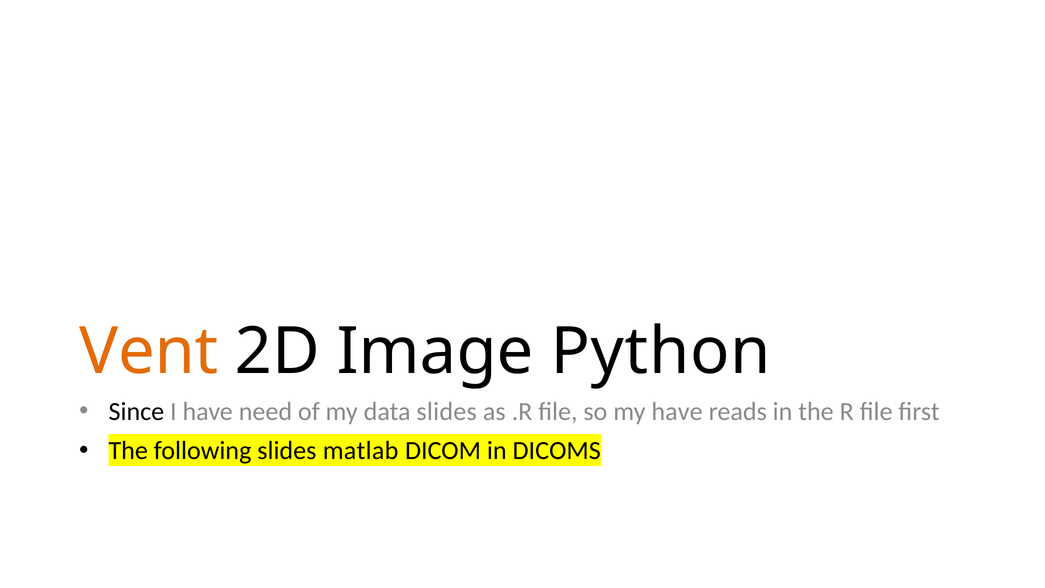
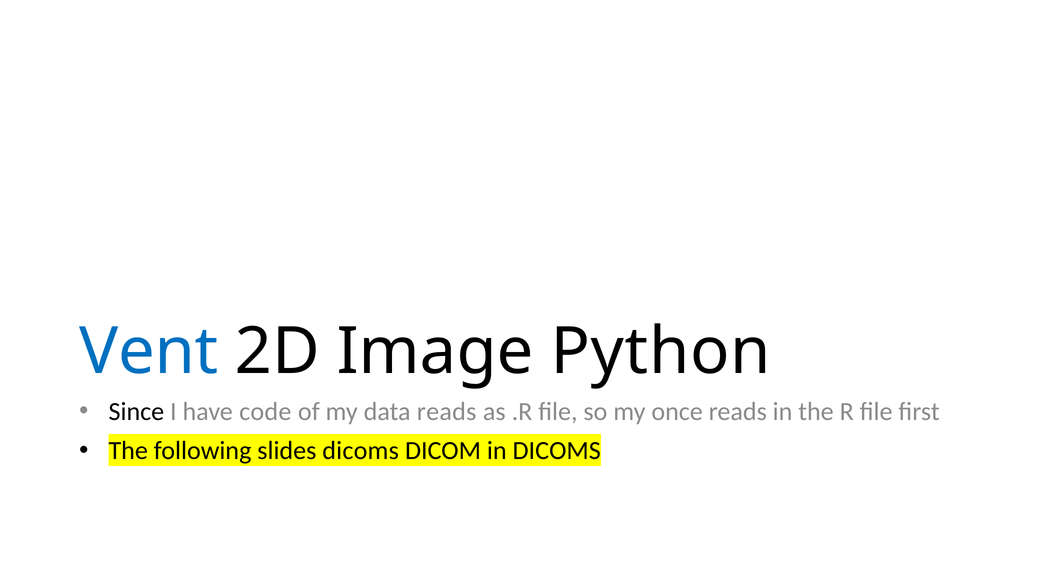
Vent colour: orange -> blue (149, 351)
need: need -> code (265, 411)
data slides: slides -> reads (447, 411)
my have: have -> once (677, 411)
slides matlab: matlab -> dicoms (361, 450)
